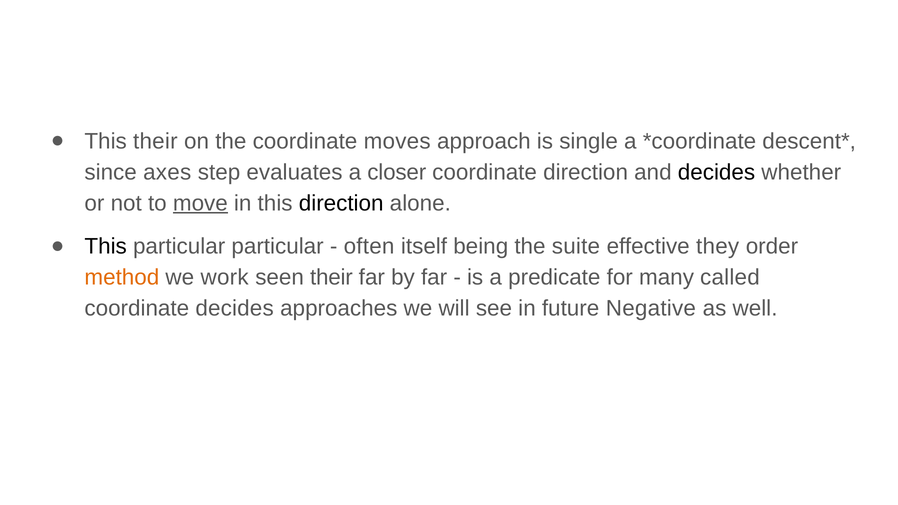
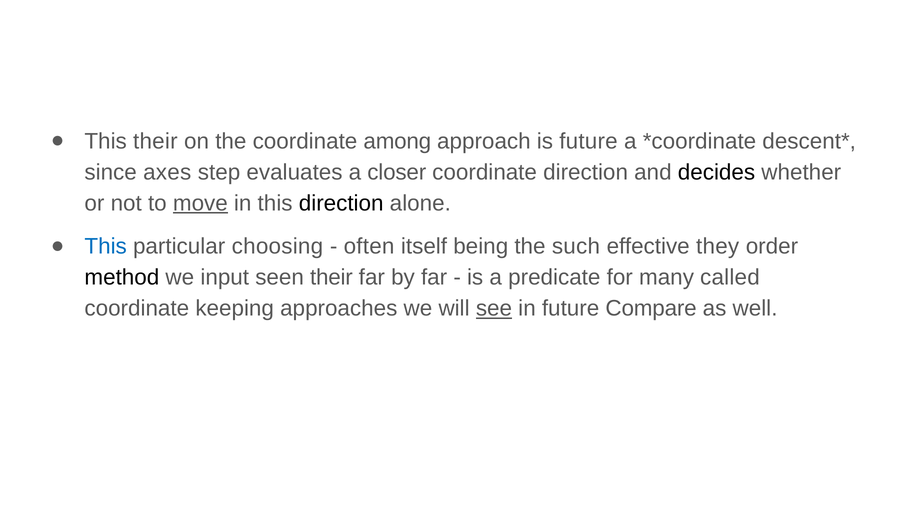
moves: moves -> among (397, 141)
is single: single -> future (588, 141)
This colour: black -> blue (106, 247)
particular particular: particular -> choosing (277, 247)
suite: suite -> such (576, 247)
method colour: orange -> black (122, 278)
work: work -> input (225, 278)
coordinate decides: decides -> keeping (235, 309)
see underline: none -> present (494, 309)
Negative: Negative -> Compare (651, 309)
